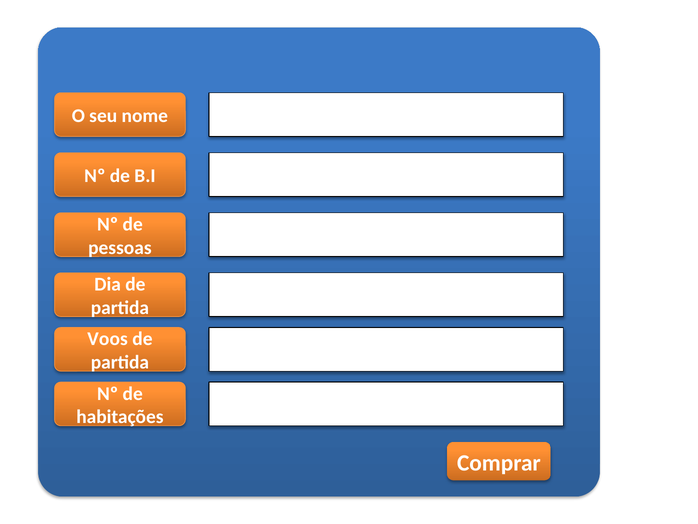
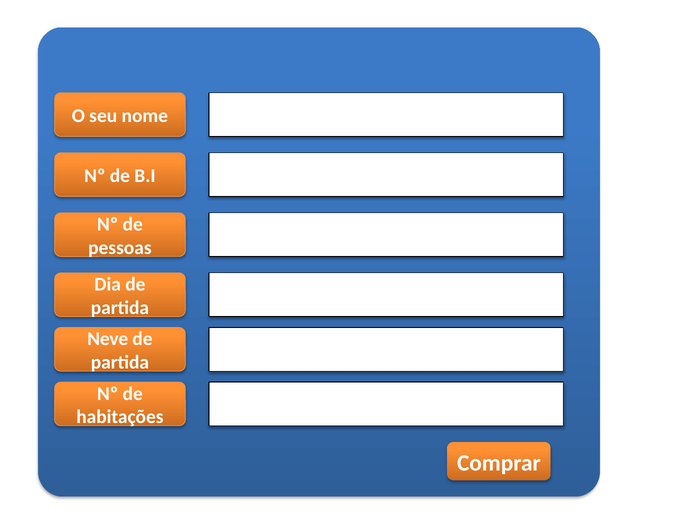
Voos: Voos -> Neve (108, 339)
